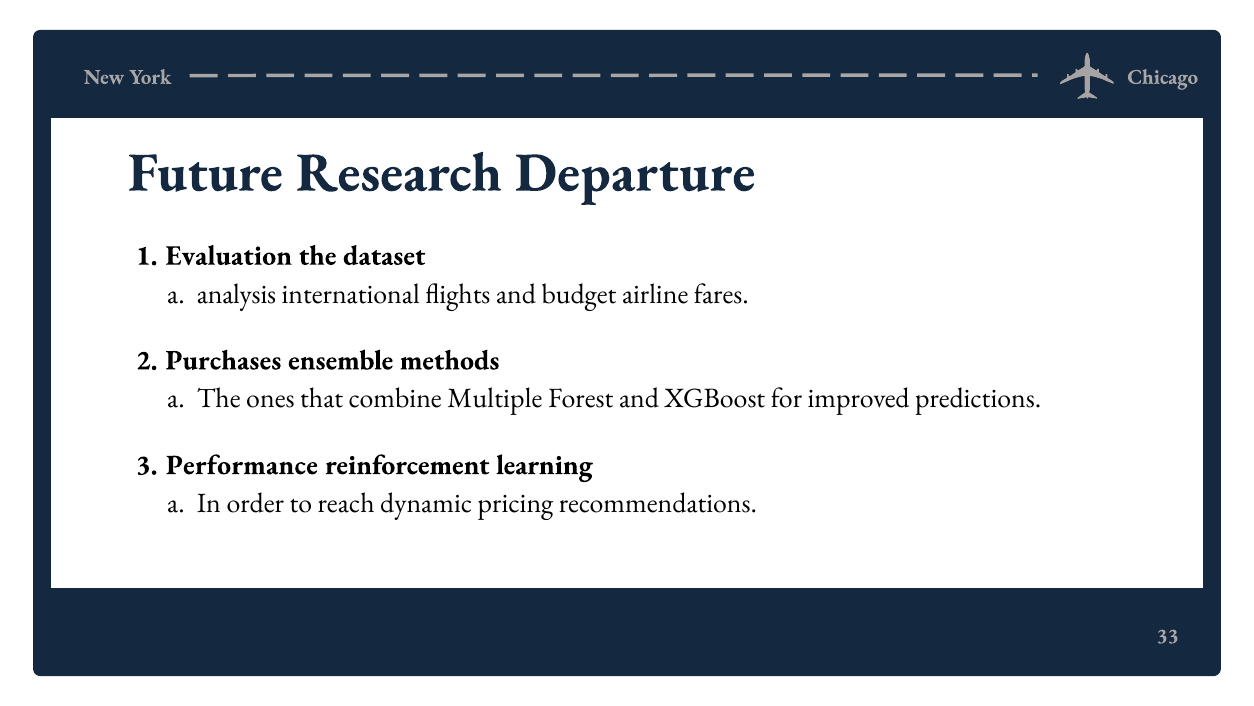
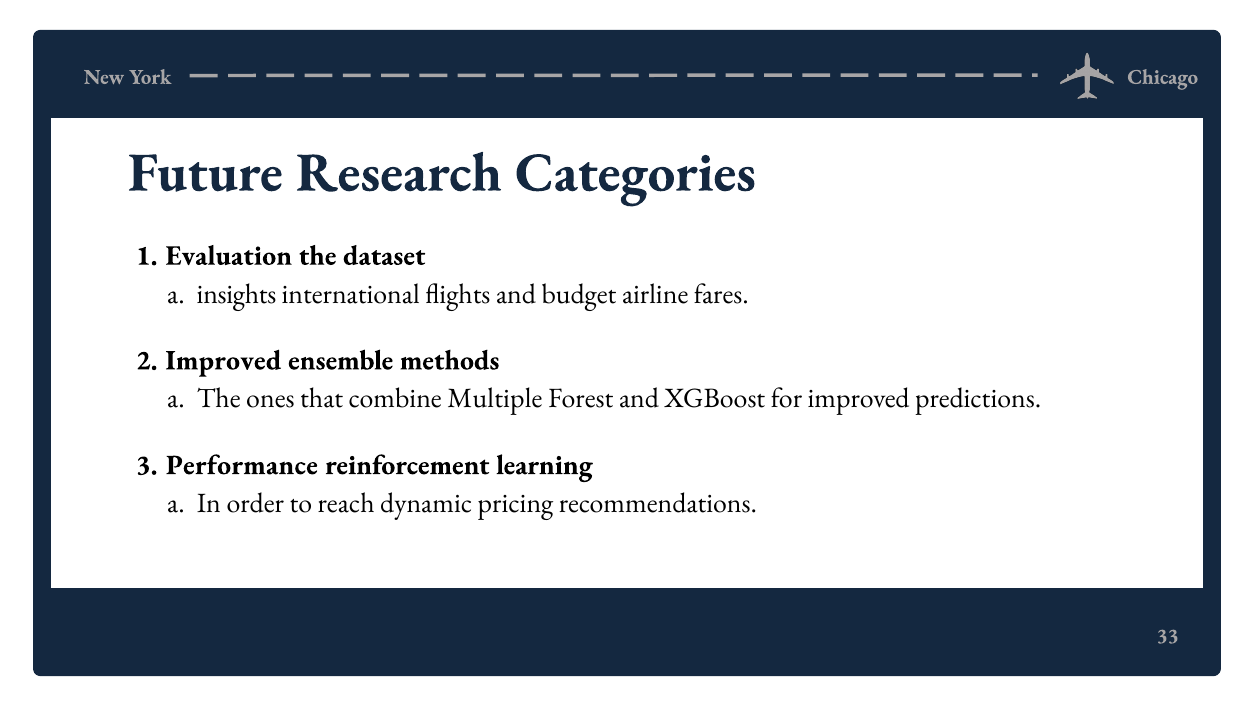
Departure: Departure -> Categories (635, 172)
analysis: analysis -> insights (237, 294)
Purchases: Purchases -> Improved (223, 360)
